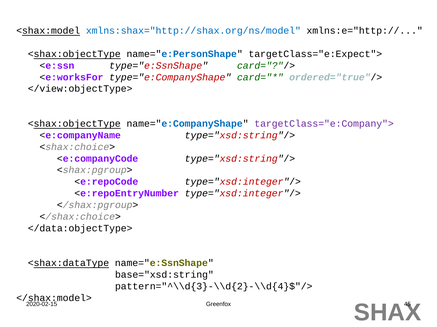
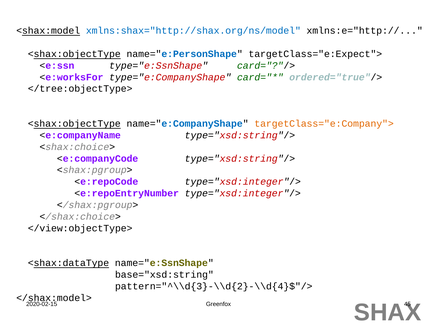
</view:objectType>: </view:objectType> -> </tree:objectType> (80, 89)
targetClass="e:Company"> colour: purple -> orange (324, 124)
</data:objectType>: </data:objectType> -> </view:objectType> (80, 229)
